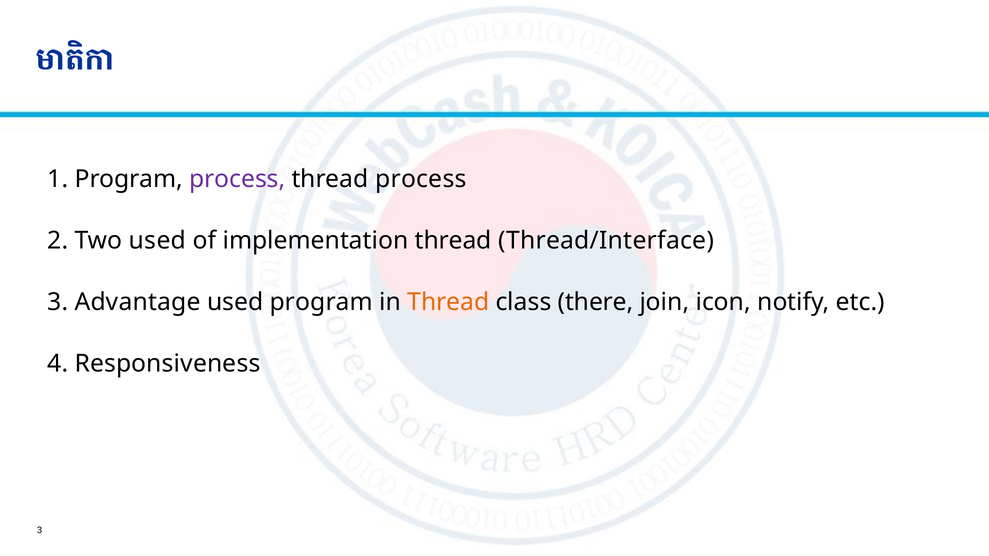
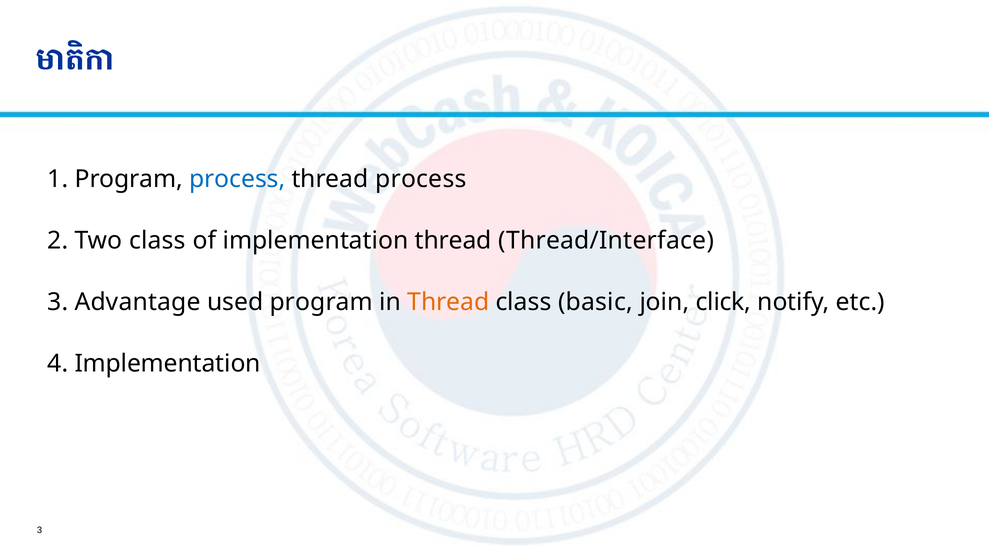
process colour: purple -> blue (237, 179)
Two used: used -> class (157, 241)
there: there -> basic (595, 302)
icon: icon -> click (723, 302)
4 Responsiveness: Responsiveness -> Implementation (168, 364)
